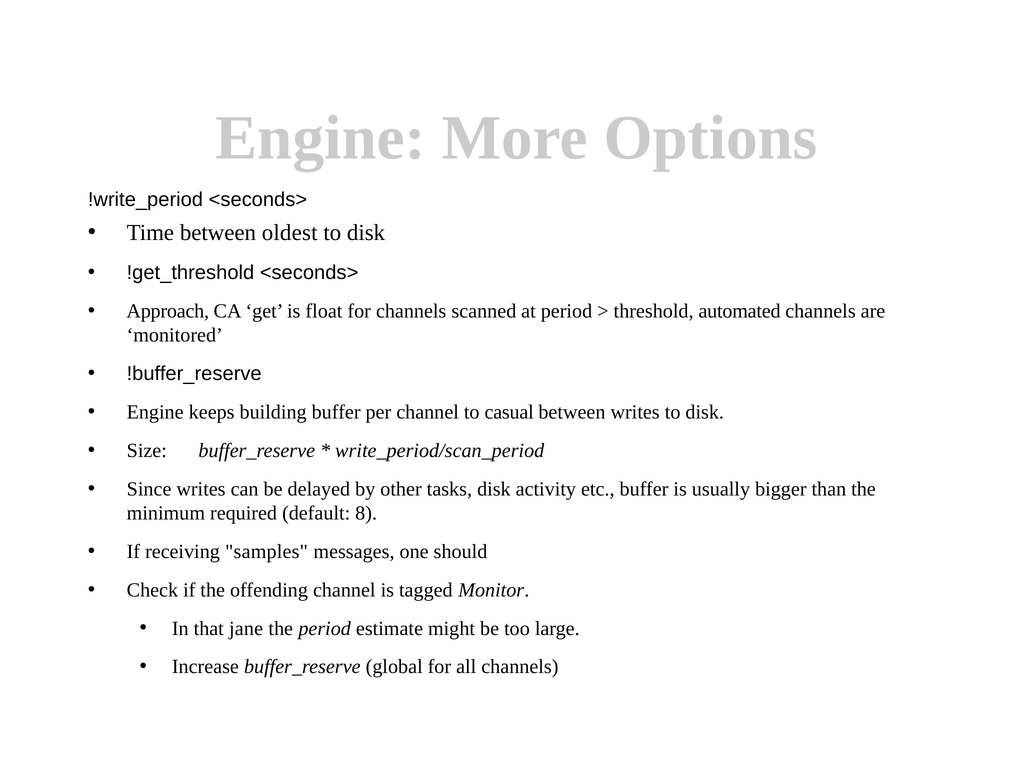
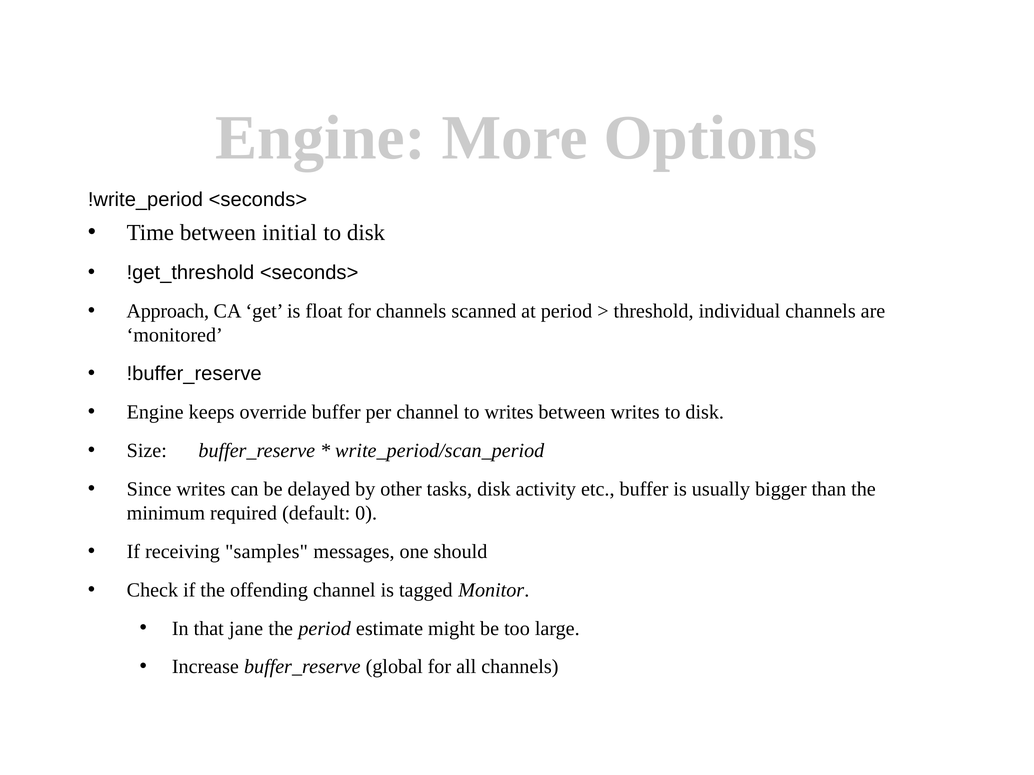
oldest: oldest -> initial (290, 233)
automated: automated -> individual (739, 311)
building: building -> override (273, 412)
to casual: casual -> writes (509, 412)
8: 8 -> 0 (366, 513)
